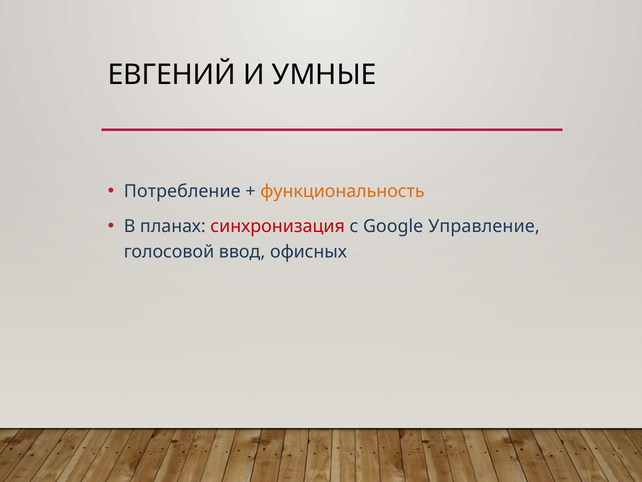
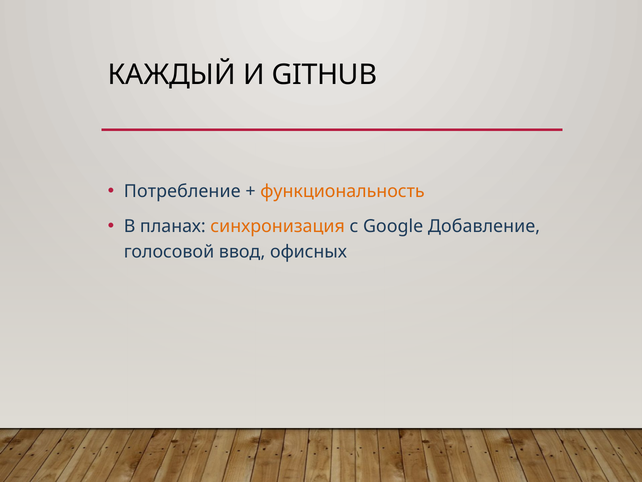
ЕВГЕНИЙ: ЕВГЕНИЙ -> КАЖДЫЙ (172, 75)
УМНЫЕ: УМНЫЕ -> GITHUB (324, 75)
синхронизация colour: red -> orange (278, 226)
Управление: Управление -> Добавление (484, 226)
